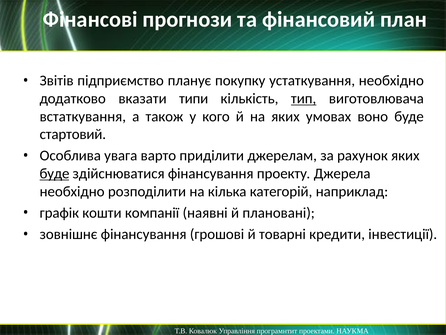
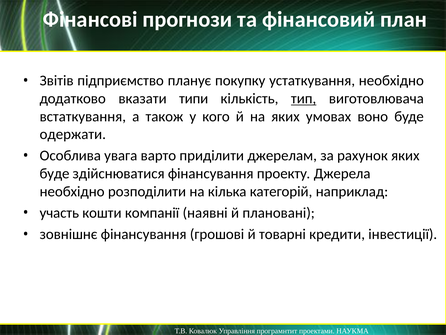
стартовий: стартовий -> одержати (73, 134)
буде underline: present -> none (54, 173)
графік: графік -> участь (59, 213)
